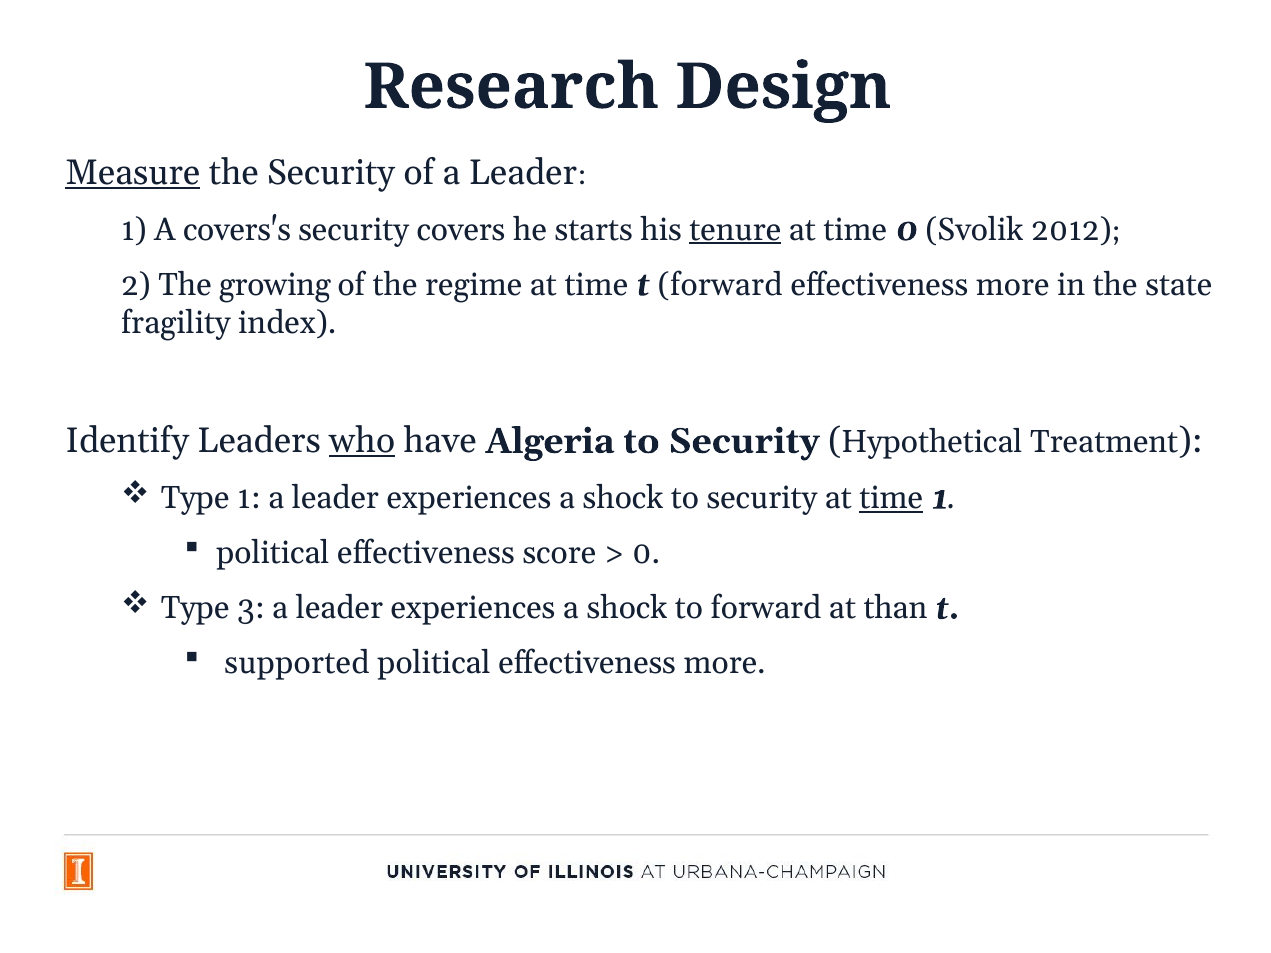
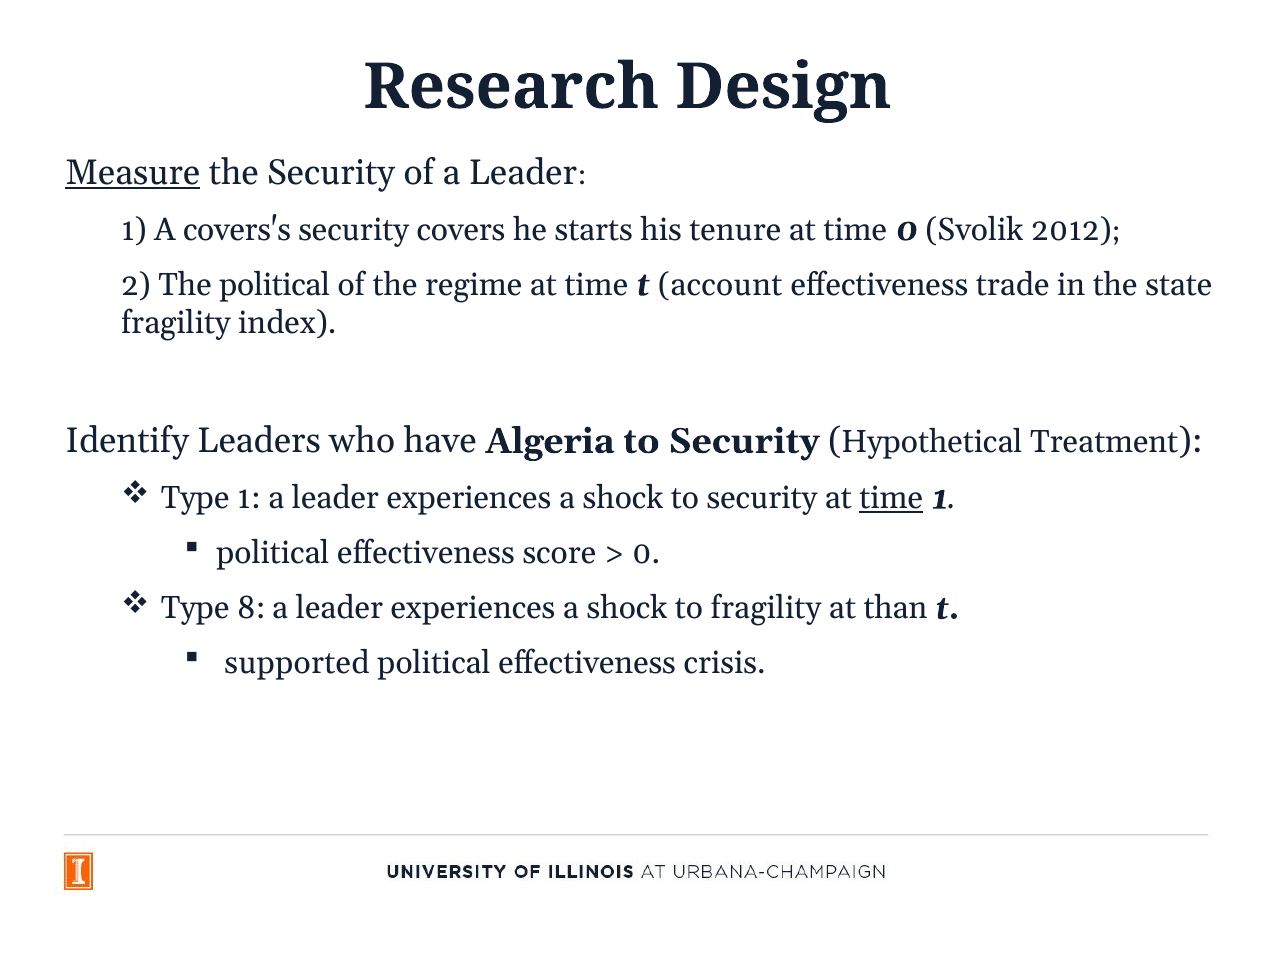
tenure underline: present -> none (735, 230)
The growing: growing -> political (275, 285)
t forward: forward -> account (720, 285)
more: more -> trade (1013, 285)
who underline: present -> none (362, 441)
3: 3 -> 8 (251, 608)
to forward: forward -> fragility (766, 608)
political effectiveness more: more -> crisis (725, 663)
